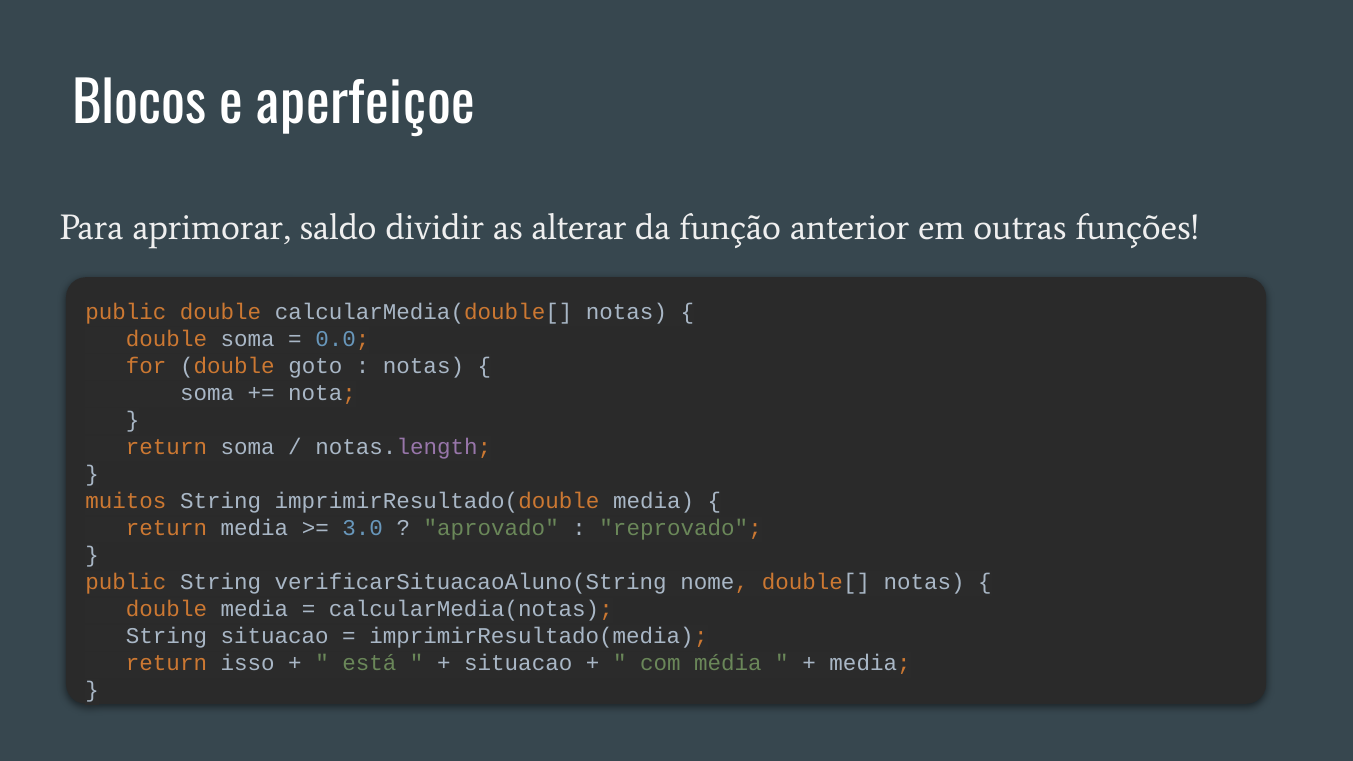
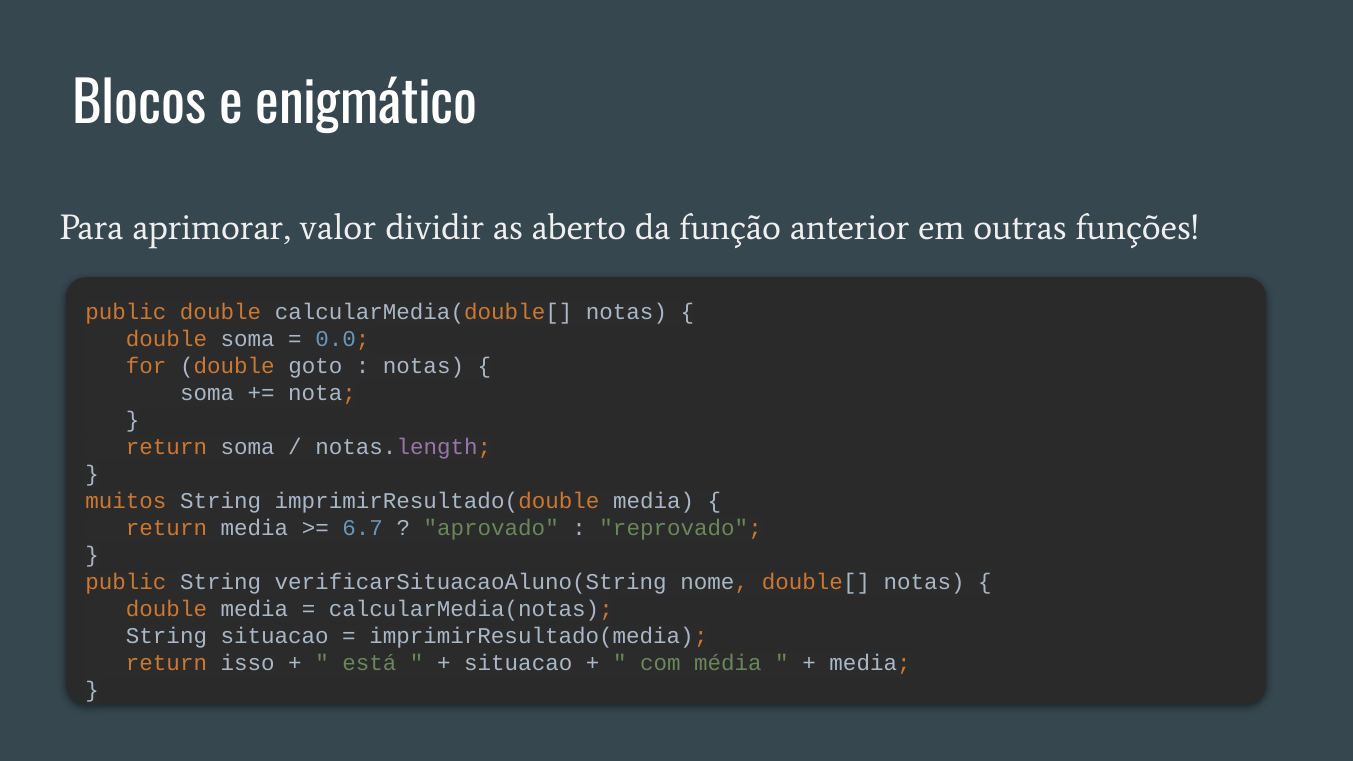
aperfeiçoe: aperfeiçoe -> enigmático (367, 105)
saldo: saldo -> valor (338, 228)
alterar: alterar -> aberto (579, 228)
3.0: 3.0 -> 6.7 (363, 528)
